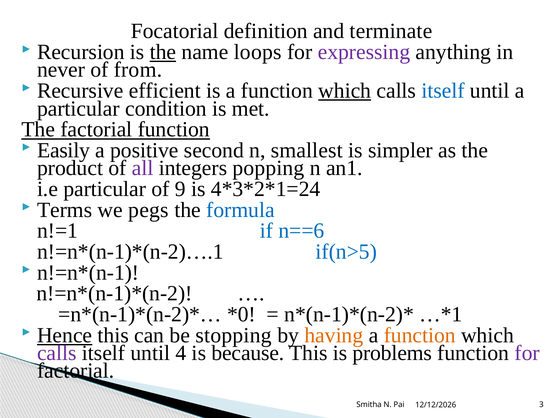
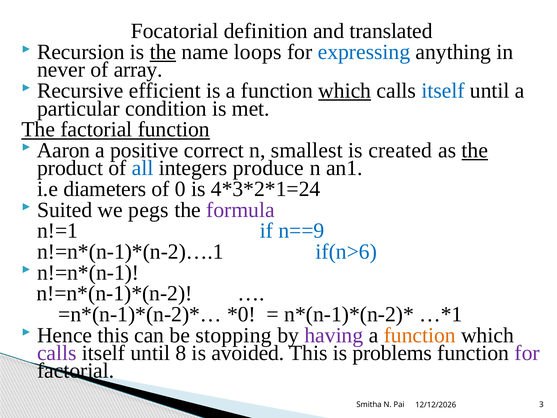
terminate: terminate -> translated (391, 31)
expressing colour: purple -> blue (364, 52)
from: from -> array (138, 70)
Easily: Easily -> Aaron (64, 150)
second: second -> correct (214, 150)
simpler: simpler -> created (400, 150)
the underline: none -> present (475, 150)
all colour: purple -> blue (143, 168)
popping: popping -> produce (268, 168)
i.e particular: particular -> diameters (105, 189)
9: 9 -> 0 (180, 189)
Terms: Terms -> Suited (65, 210)
formula colour: blue -> purple (240, 210)
n==6: n==6 -> n==9 (301, 231)
if(n>5: if(n>5 -> if(n>6 (346, 252)
Hence underline: present -> none (65, 335)
having colour: orange -> purple (334, 335)
4: 4 -> 8 (181, 353)
because: because -> avoided (248, 353)
